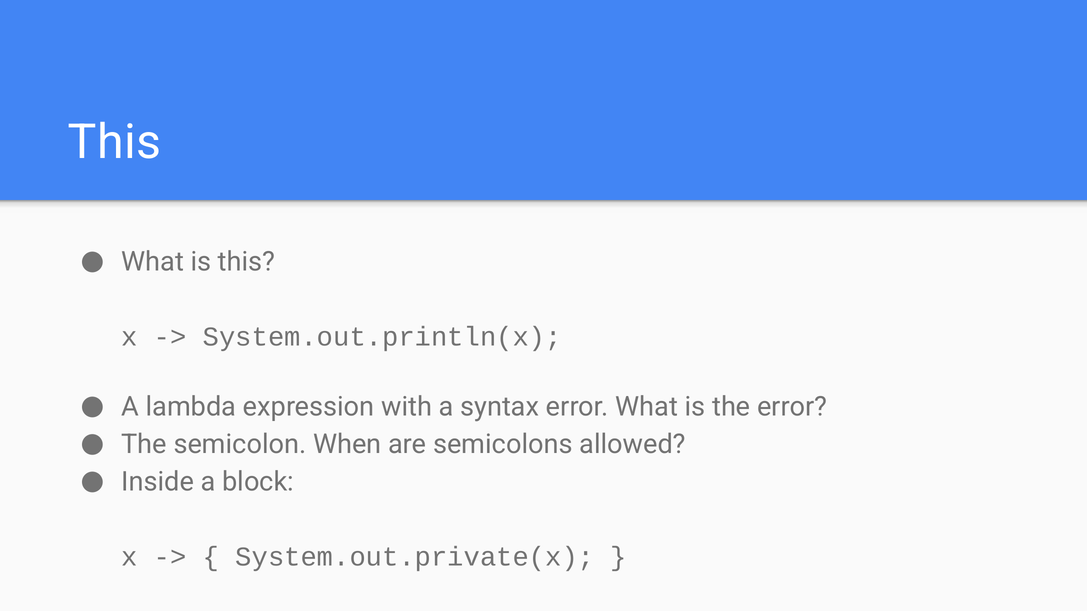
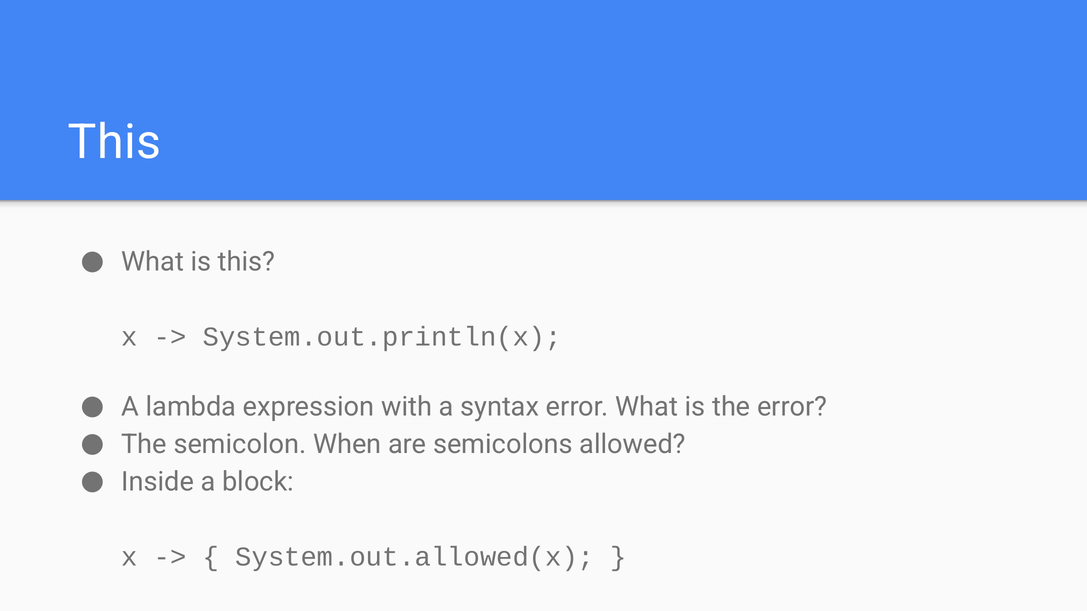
System.out.private(x: System.out.private(x -> System.out.allowed(x (415, 557)
